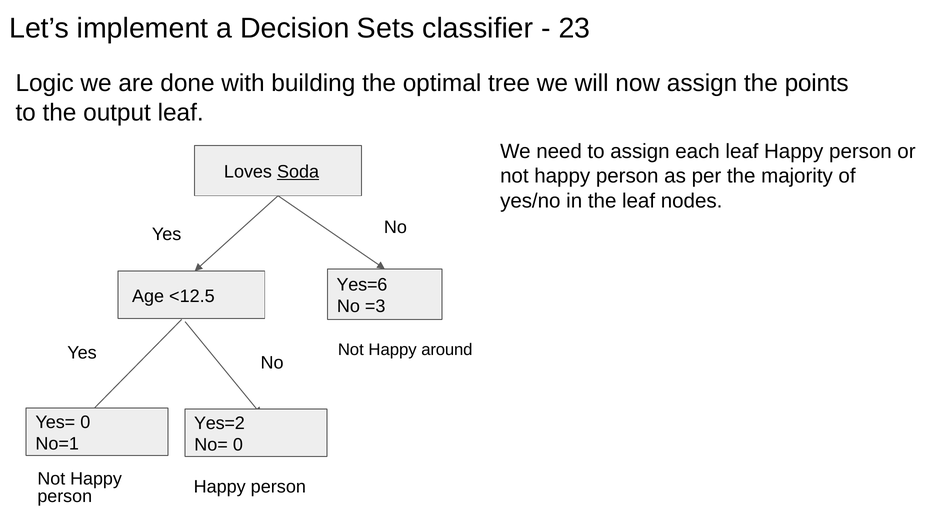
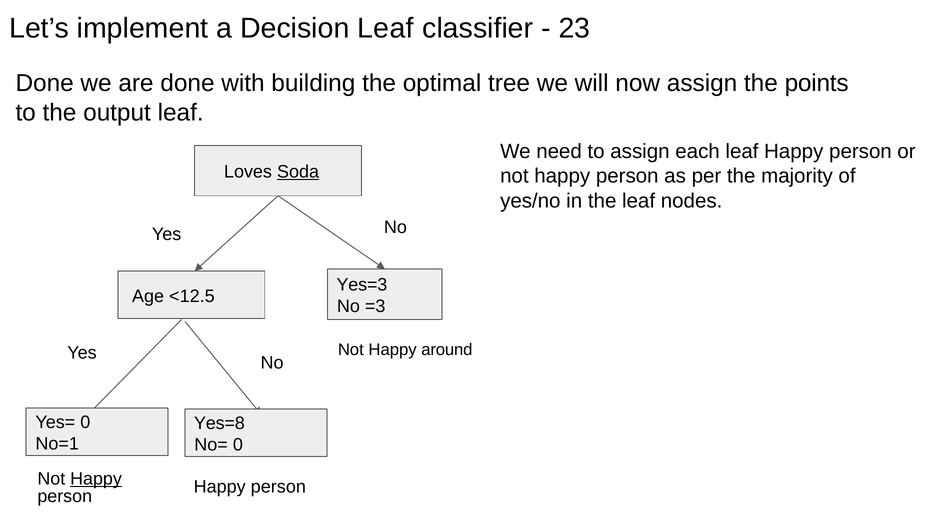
Decision Sets: Sets -> Leaf (386, 28)
Logic: Logic -> Done (45, 83)
Yes=6: Yes=6 -> Yes=3 (362, 285)
Yes=2: Yes=2 -> Yes=8 (219, 423)
Happy underline: none -> present (96, 479)
